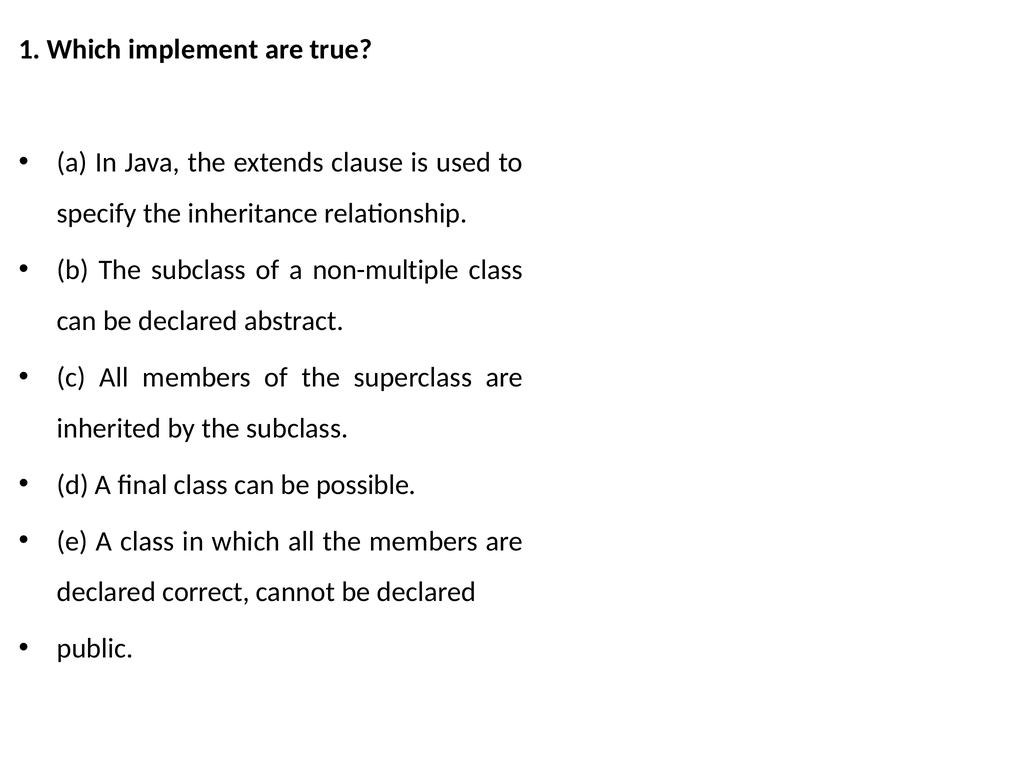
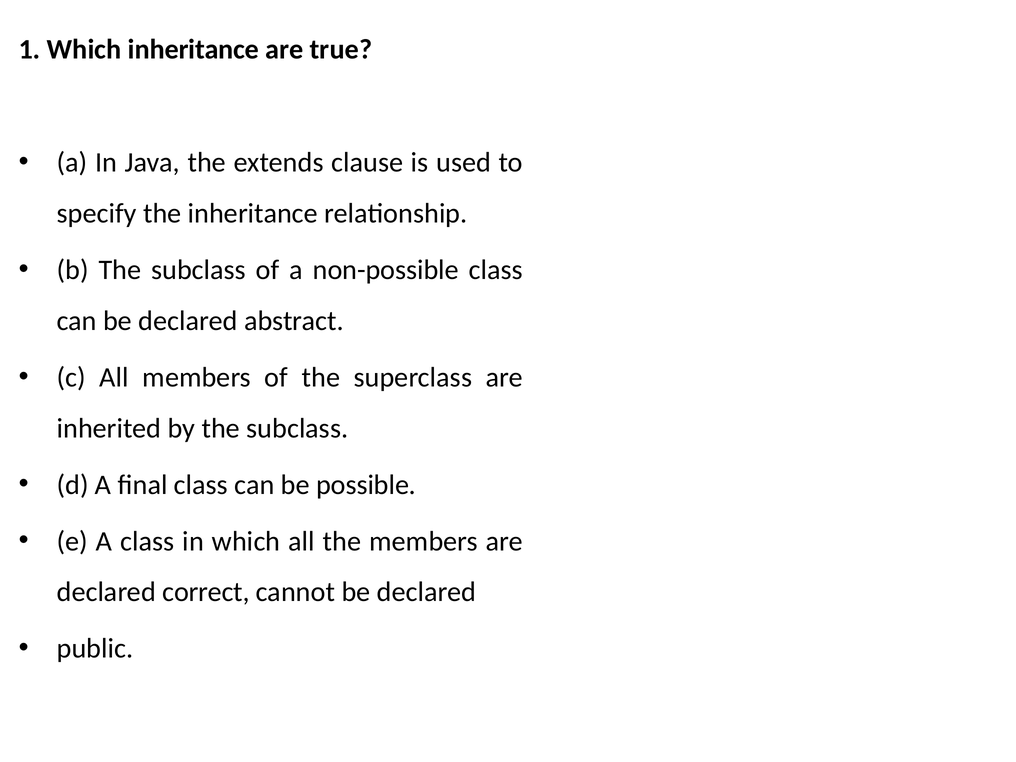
Which implement: implement -> inheritance (194, 49)
non-multiple: non-multiple -> non-possible (386, 270)
